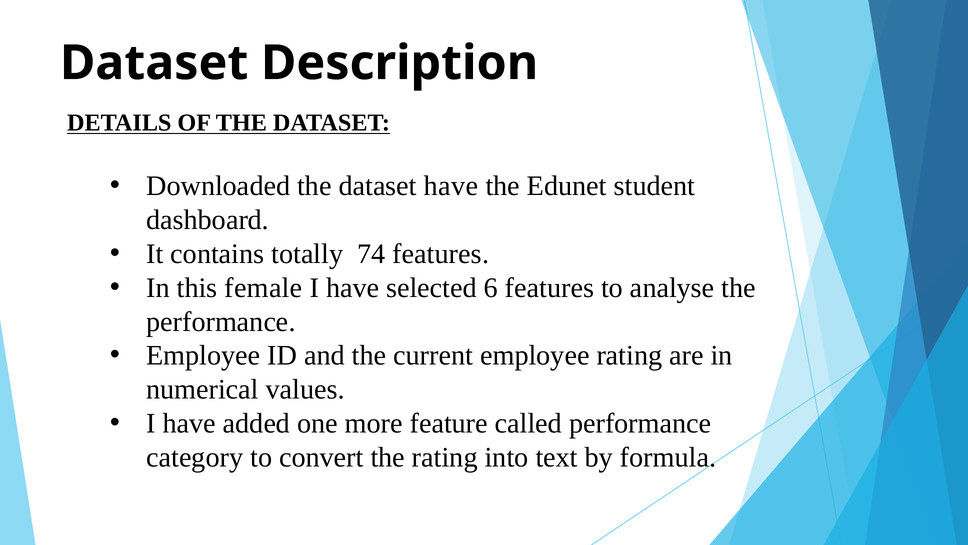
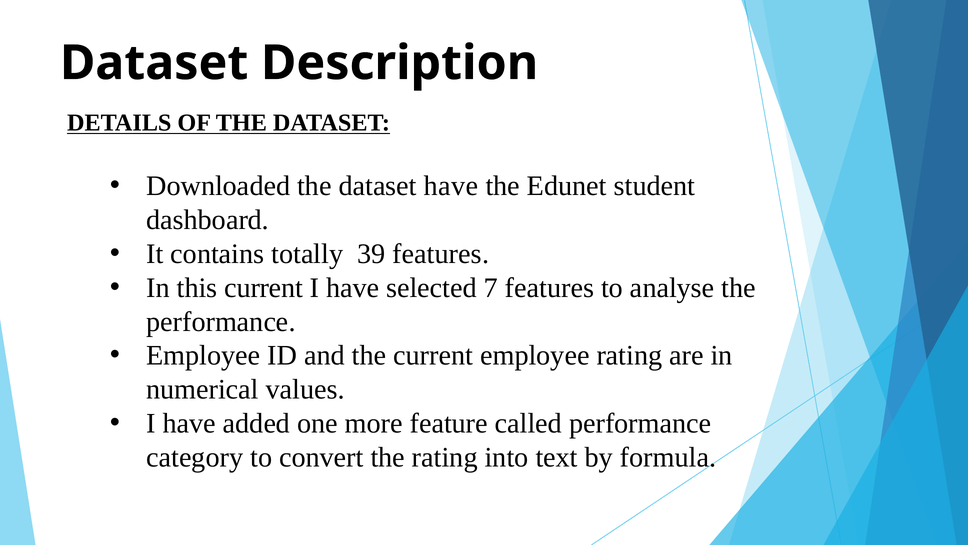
74: 74 -> 39 (371, 254)
this female: female -> current (264, 288)
6: 6 -> 7 (491, 288)
